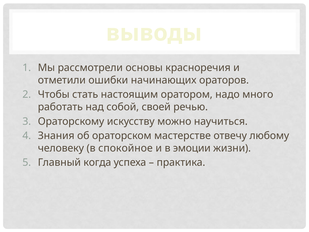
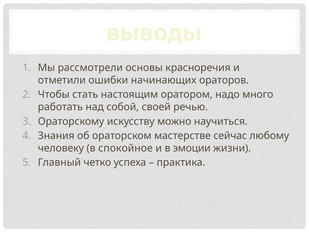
отвечу: отвечу -> сейчас (230, 136)
когда: когда -> четко (97, 162)
